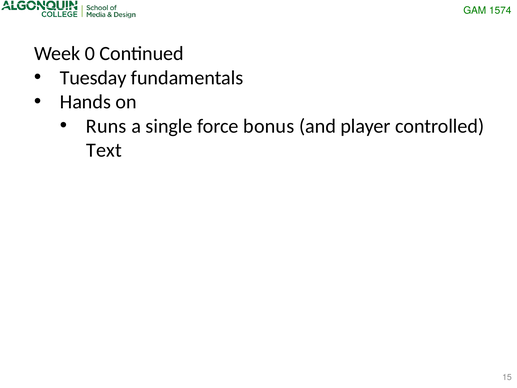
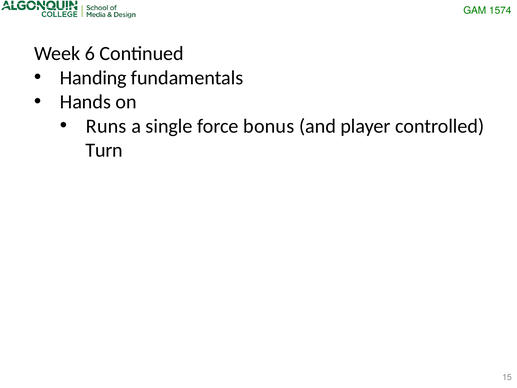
0: 0 -> 6 (90, 54)
Tuesday: Tuesday -> Handing (93, 78)
Text: Text -> Turn (104, 150)
